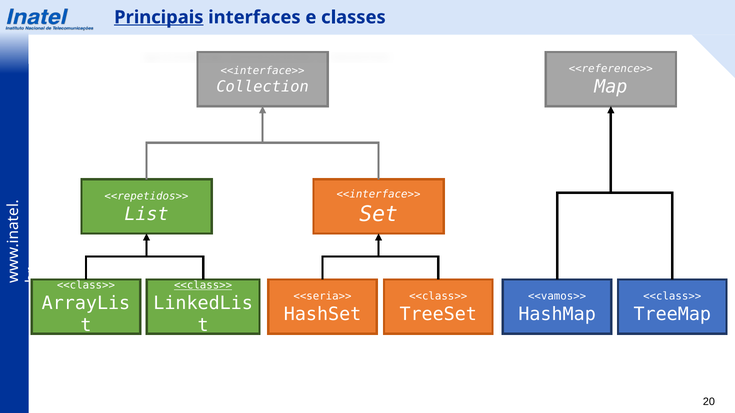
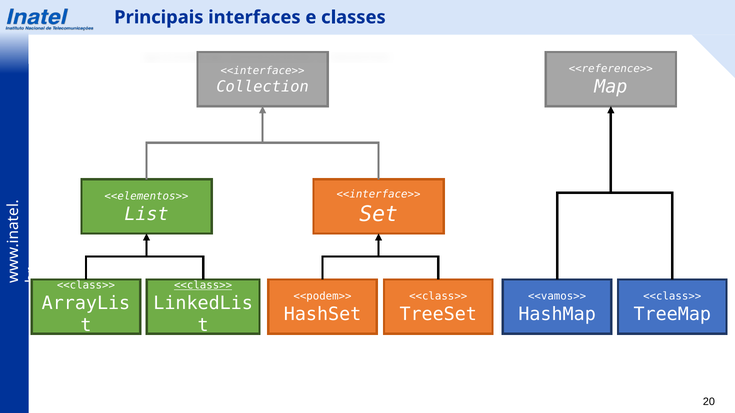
Principais underline: present -> none (159, 17)
<<repetidos>>: <<repetidos>> -> <<elementos>> (146, 196)
<<seria>>: <<seria>> -> <<podem>> (322, 297)
